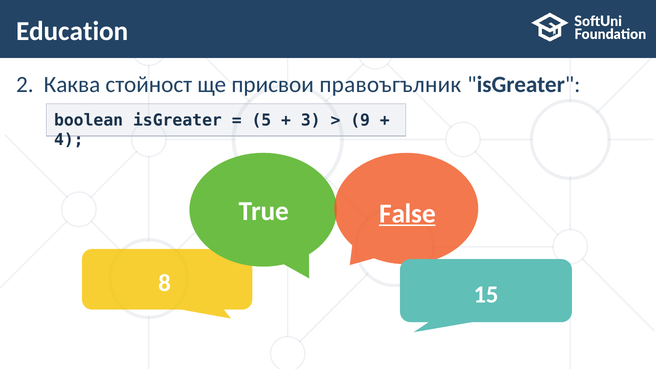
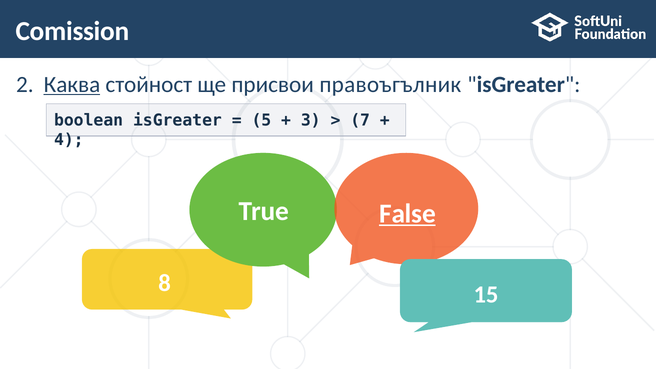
Education: Education -> Comission (72, 31)
Каква underline: none -> present (72, 85)
9: 9 -> 7 (360, 120)
